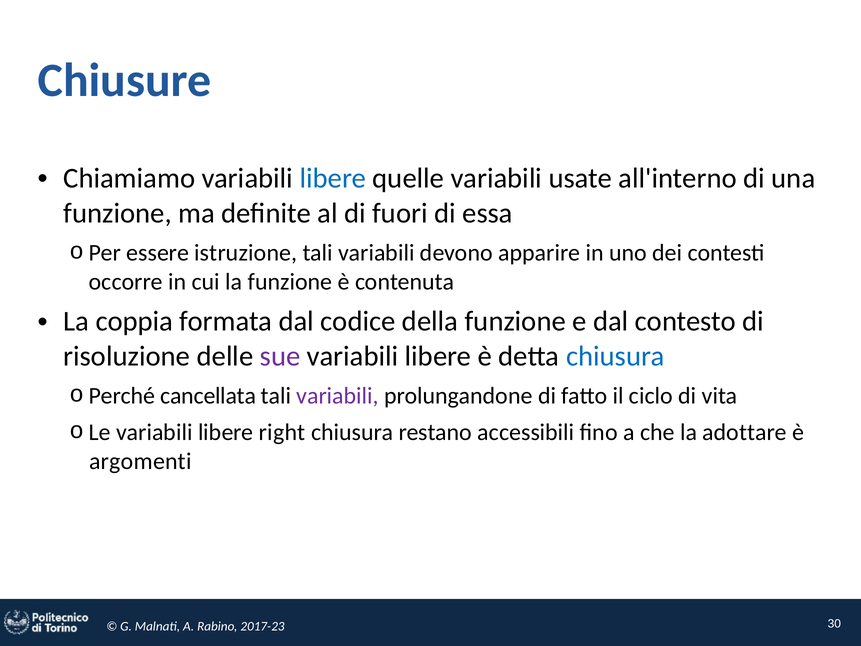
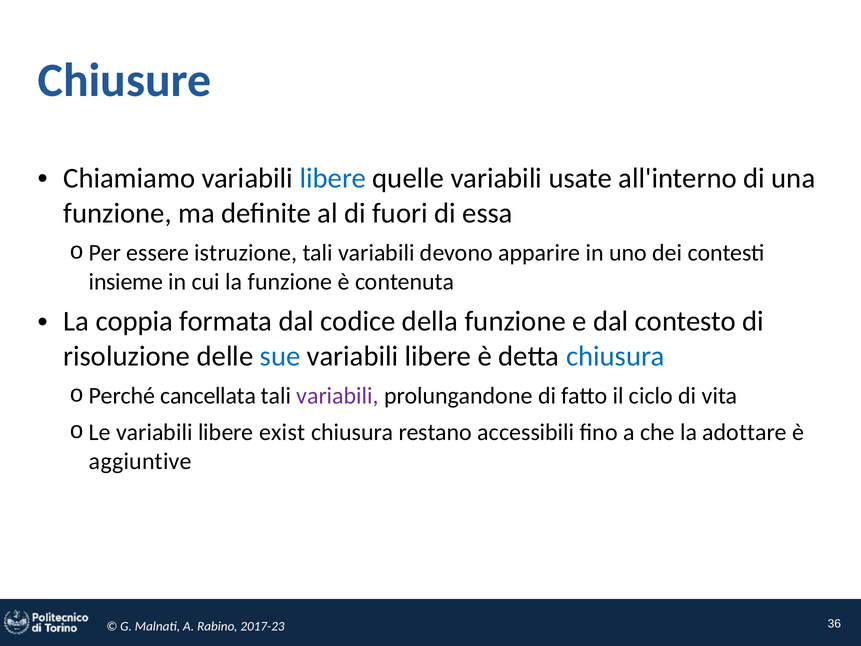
occorre: occorre -> insieme (126, 282)
sue colour: purple -> blue (280, 356)
right: right -> exist (282, 432)
argomenti: argomenti -> aggiuntive (140, 461)
30: 30 -> 36 (834, 623)
